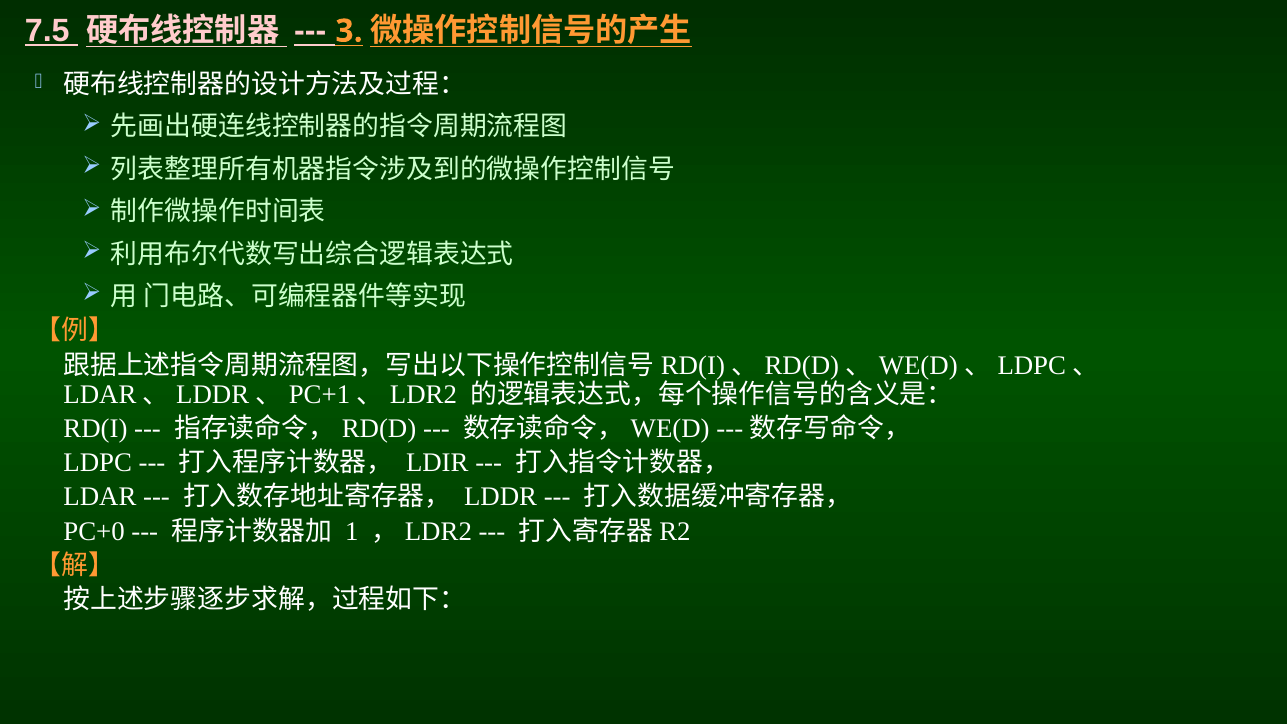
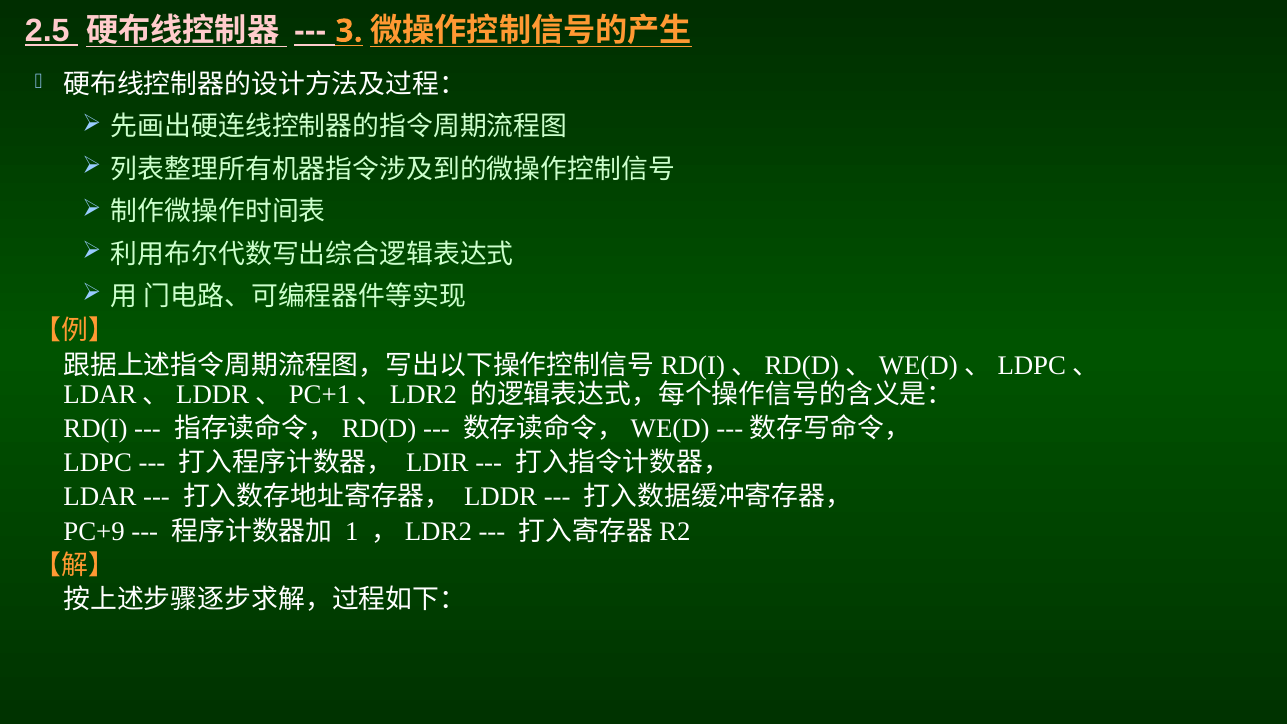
7.5: 7.5 -> 2.5 (47, 31)
PC+0: PC+0 -> PC+9 (94, 531)
